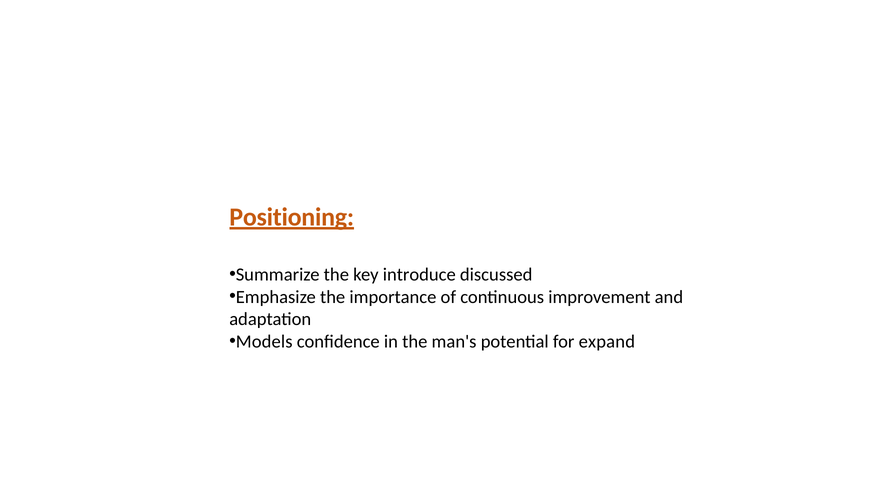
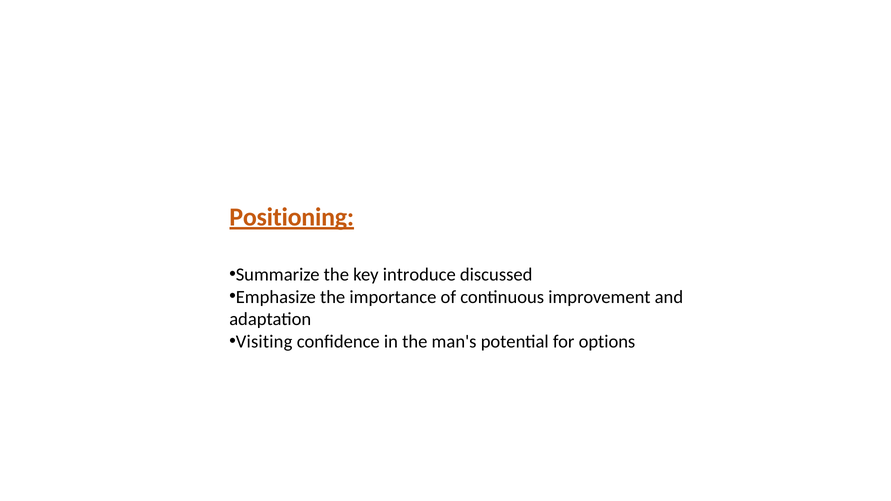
Models: Models -> Visiting (264, 342)
expand: expand -> options (607, 342)
